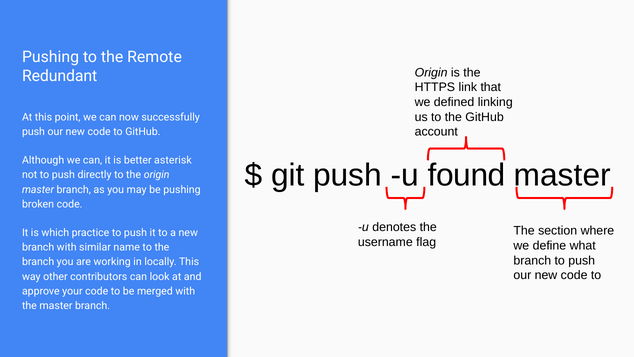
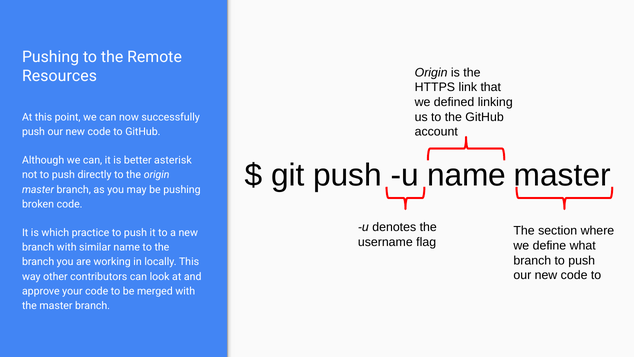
Redundant: Redundant -> Resources (60, 76)
u found: found -> name (467, 175)
